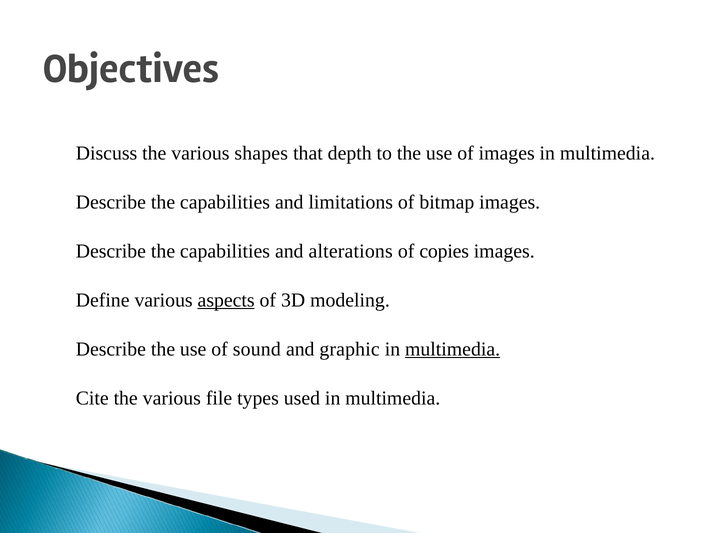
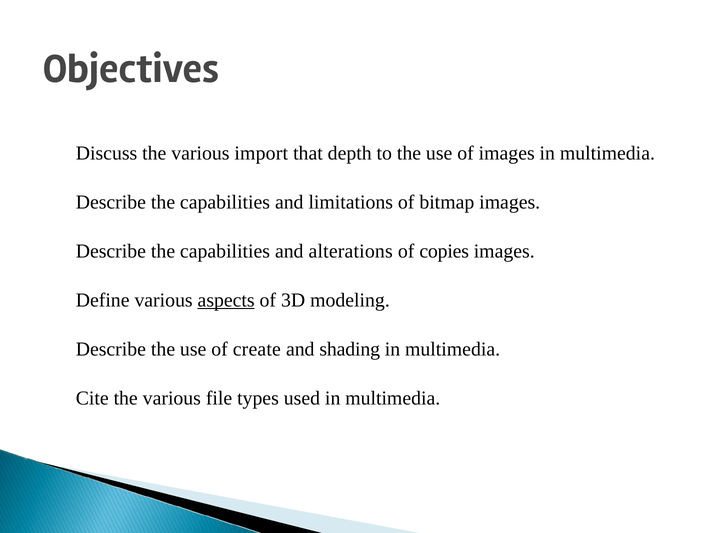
shapes: shapes -> import (261, 153)
sound: sound -> create (257, 349)
graphic: graphic -> shading (350, 349)
multimedia underline: present -> none (453, 349)
